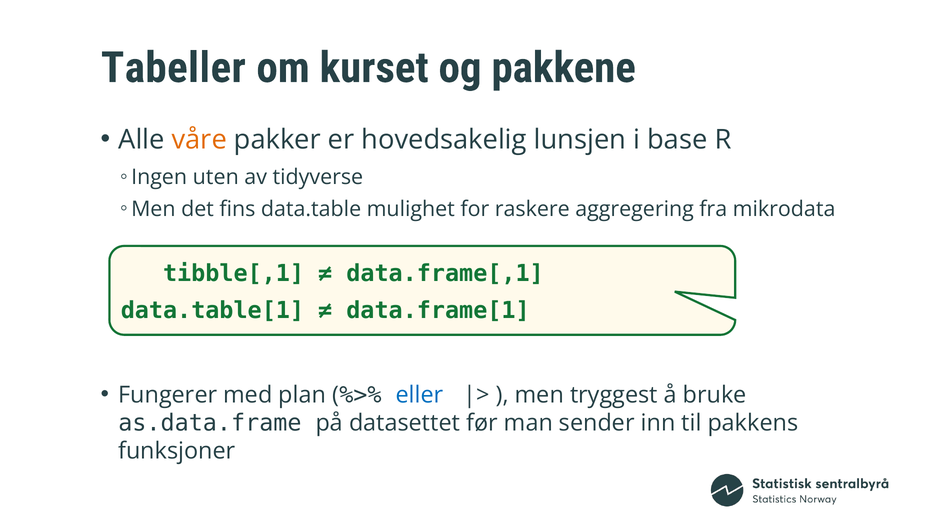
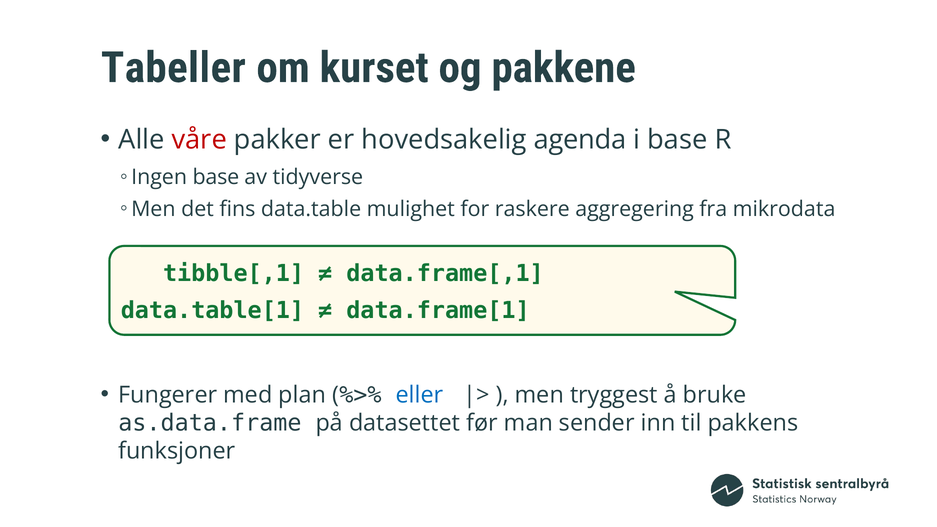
våre colour: orange -> red (199, 140)
lunsjen: lunsjen -> agenda (580, 140)
Ingen uten: uten -> base (216, 177)
